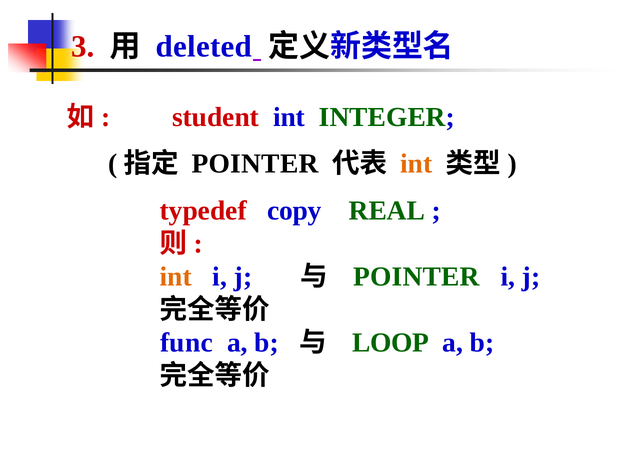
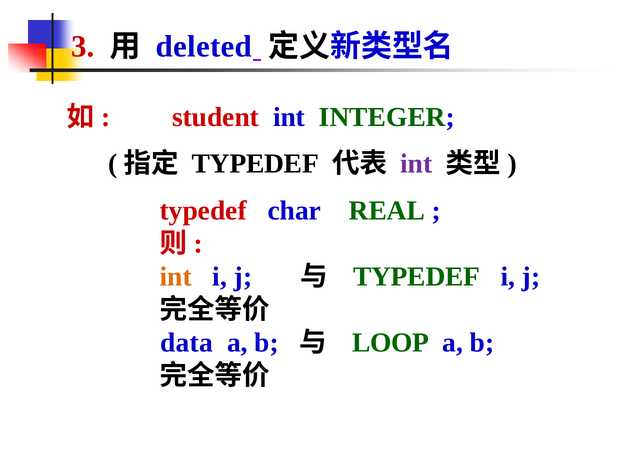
POINTER: POINTER -> TYPEDEF (255, 164)
int colour: orange -> purple (416, 164)
copy: copy -> char (294, 211)
POINTER: POINTER -> TYPEDEF (417, 277)
func: func -> data (186, 343)
